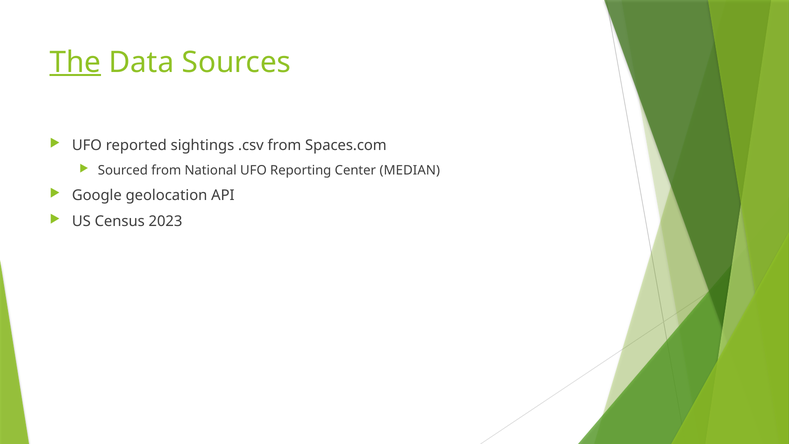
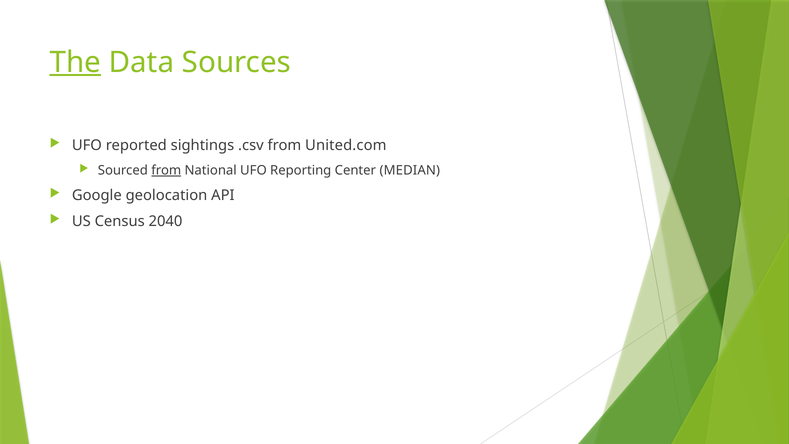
Spaces.com: Spaces.com -> United.com (346, 146)
from underline: none -> present (166, 170)
2023: 2023 -> 2040 (165, 221)
